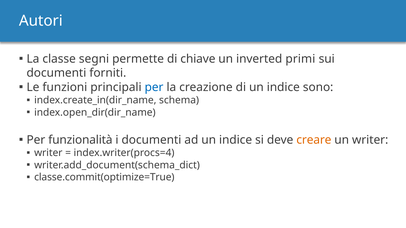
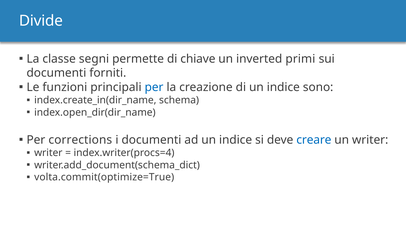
Autori: Autori -> Divide (41, 21)
funzionalità: funzionalità -> corrections (80, 140)
creare colour: orange -> blue (314, 140)
classe.commit(optimize=True: classe.commit(optimize=True -> volta.commit(optimize=True (104, 178)
